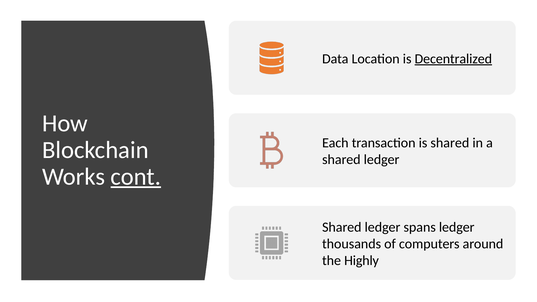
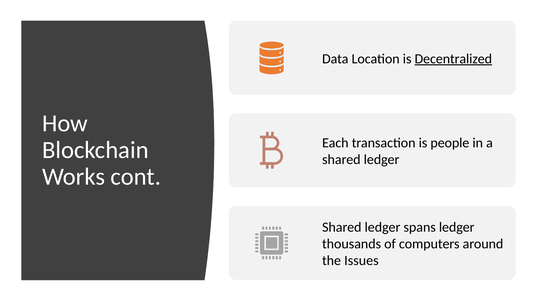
is shared: shared -> people (450, 143)
cont underline: present -> none (136, 177)
Highly: Highly -> Issues (361, 261)
